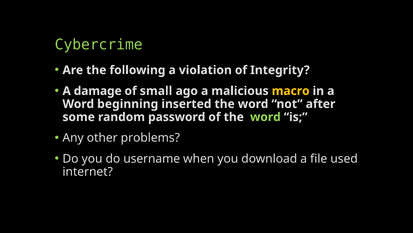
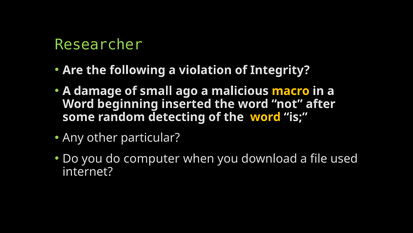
Cybercrime: Cybercrime -> Researcher (99, 45)
password: password -> detecting (177, 117)
word colour: light green -> yellow (265, 117)
problems: problems -> particular (150, 137)
username: username -> computer (152, 158)
